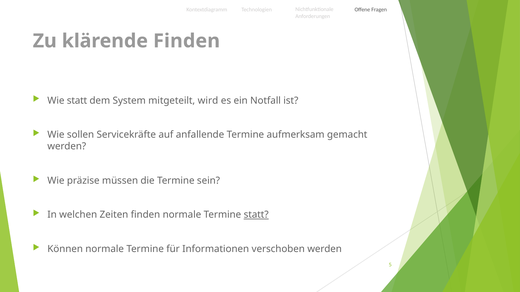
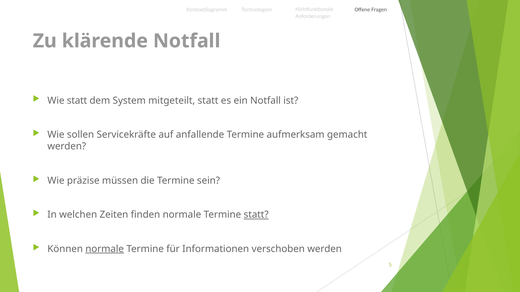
klärende Finden: Finden -> Notfall (187, 41)
mitgeteilt wird: wird -> statt (208, 101)
normale underline: none -> present (105, 249)
